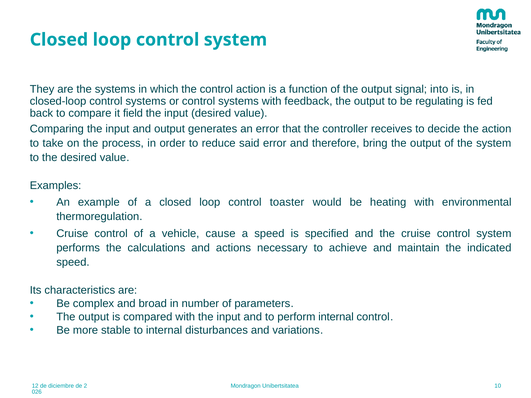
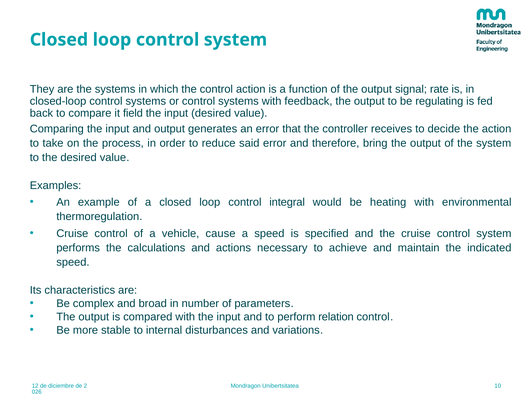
into: into -> rate (439, 89)
toaster: toaster -> integral (287, 202)
perform internal: internal -> relation (336, 317)
